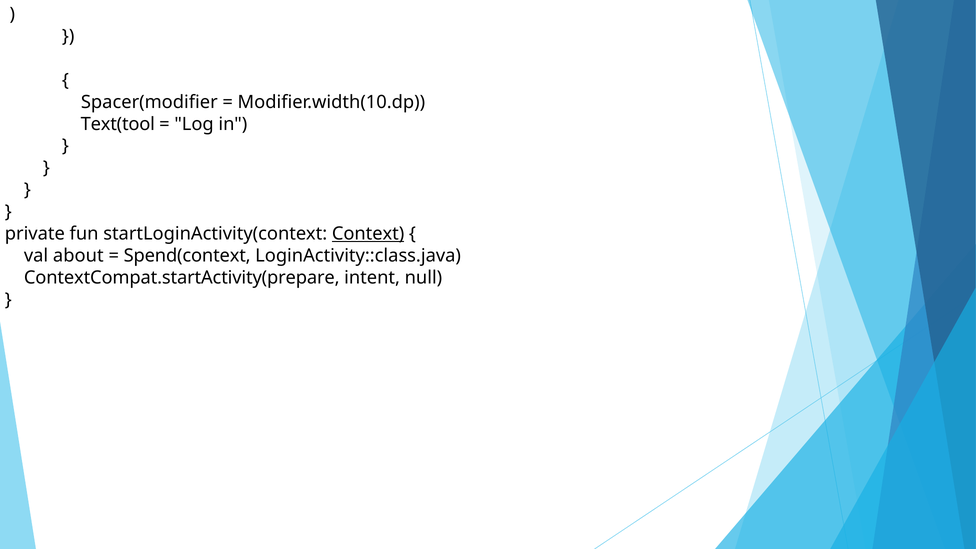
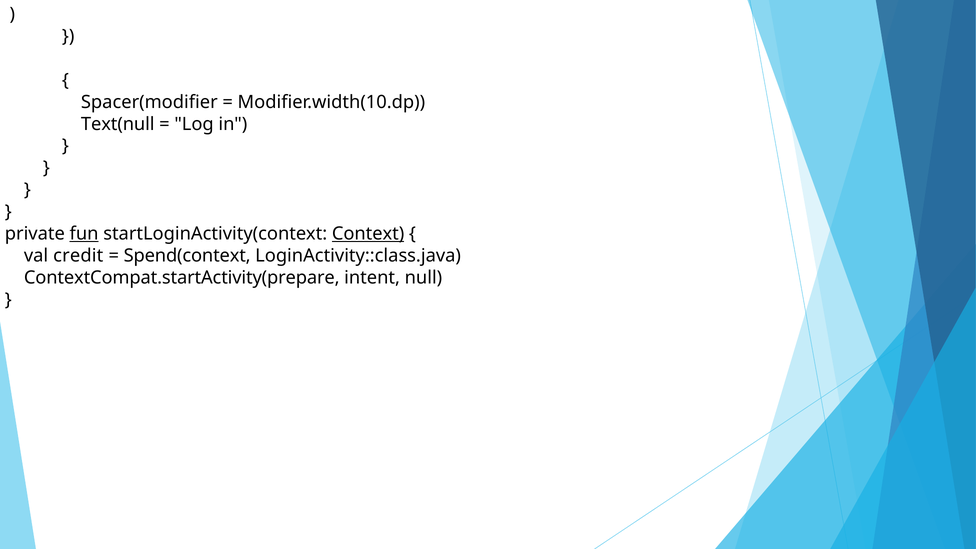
Text(tool: Text(tool -> Text(null (118, 124)
fun underline: none -> present (84, 234)
about: about -> credit (78, 256)
